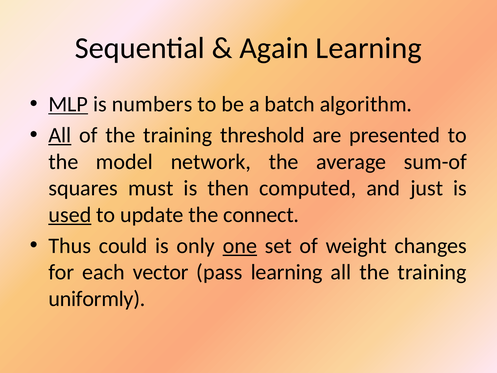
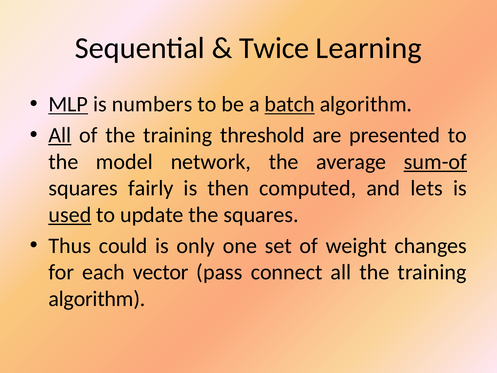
Again: Again -> Twice (274, 48)
batch underline: none -> present (290, 104)
sum-of underline: none -> present (435, 162)
must: must -> fairly (151, 188)
just: just -> lets (427, 188)
the connect: connect -> squares (261, 215)
one underline: present -> none (240, 246)
pass learning: learning -> connect (287, 272)
uniformly: uniformly -> algorithm (97, 299)
